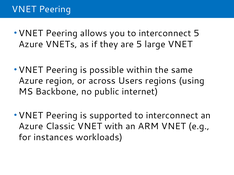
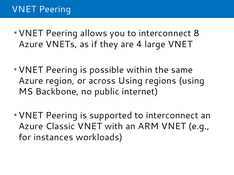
interconnect 5: 5 -> 8 (197, 33)
are 5: 5 -> 4 (139, 44)
across Users: Users -> Using (130, 81)
